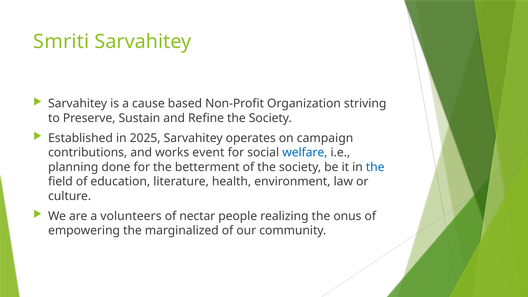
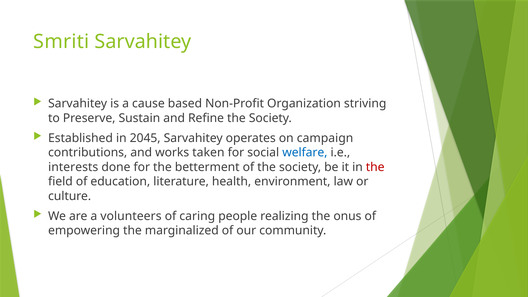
2025: 2025 -> 2045 (145, 138)
event: event -> taken (208, 153)
planning: planning -> interests (73, 167)
the colour: blue -> red (375, 167)
nectar: nectar -> caring (197, 216)
